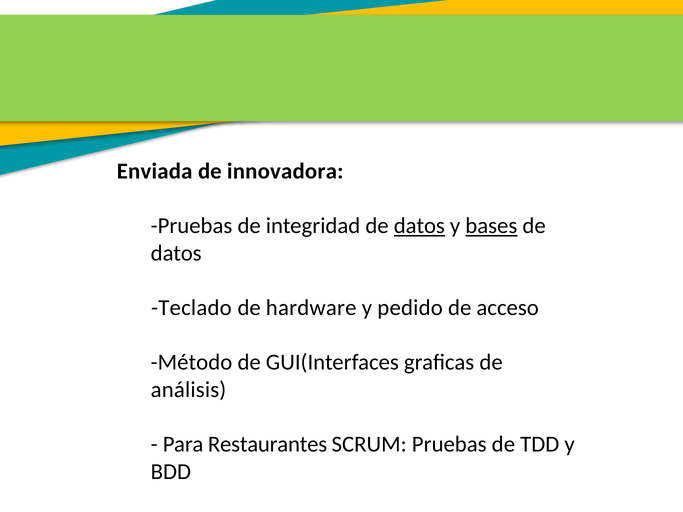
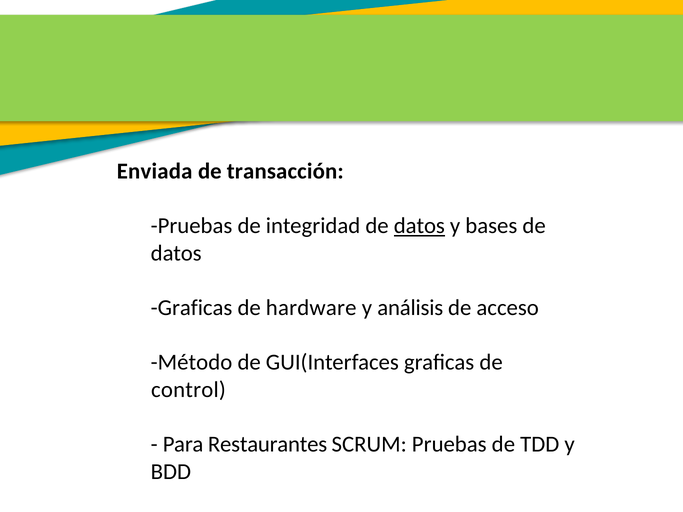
innovadora: innovadora -> transacción (285, 171)
bases underline: present -> none (491, 226)
Teclado: Teclado -> Graficas (192, 308)
pedido: pedido -> análisis (410, 308)
análisis: análisis -> control (188, 390)
